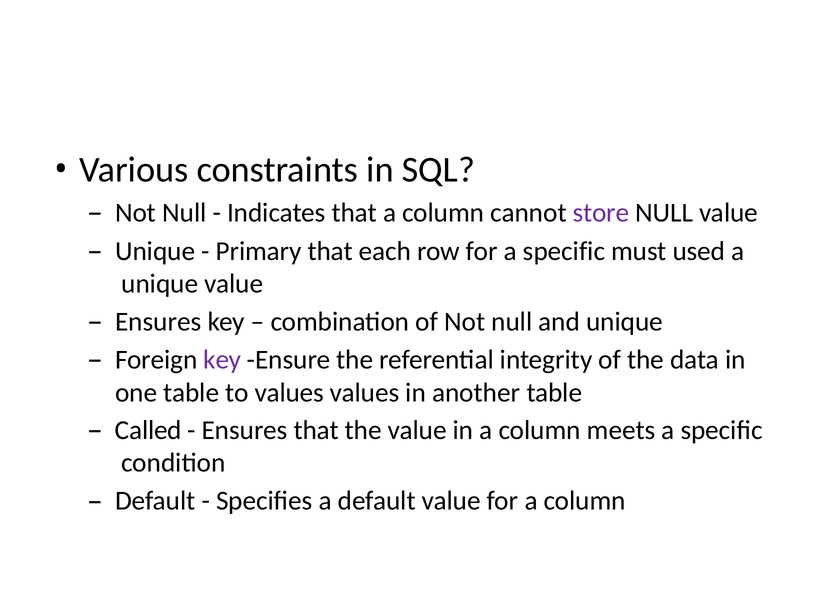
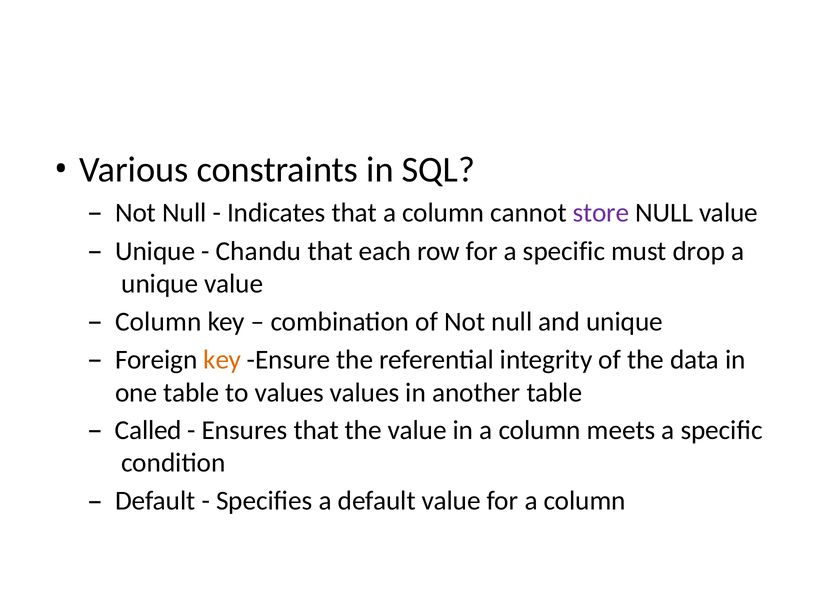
Primary: Primary -> Chandu (259, 251)
used: used -> drop (699, 251)
Ensures: Ensures -> Column (158, 322)
key colour: purple -> orange (222, 360)
